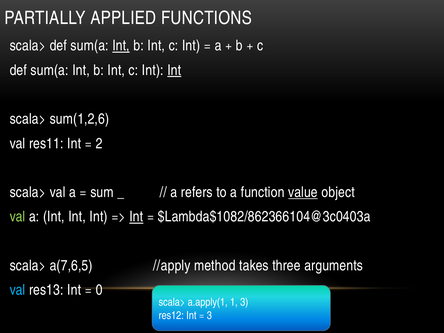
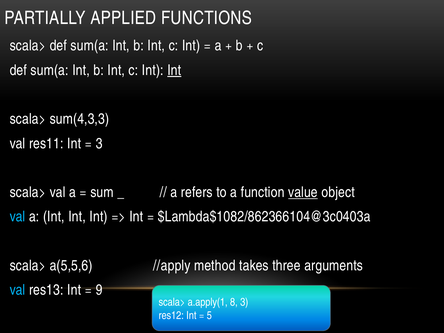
Int underline: present -> none (121, 46)
sum(1,2,6: sum(1,2,6 -> sum(4,3,3 (79, 119)
2: 2 -> 3 (99, 143)
val colour: light green -> light blue (17, 217)
Int underline: present -> none (136, 217)
a(7,6,5: a(7,6,5 -> a(5,5,6 (71, 266)
0: 0 -> 9 (99, 290)
1: 1 -> 8 (234, 302)
3: 3 -> 5 (209, 315)
